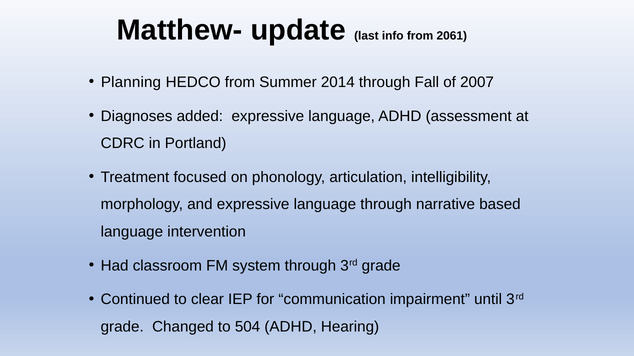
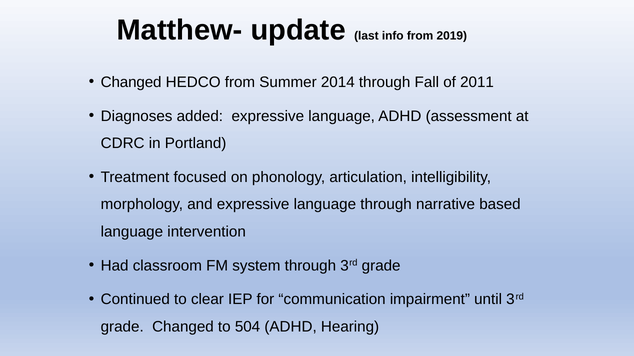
2061: 2061 -> 2019 (452, 36)
Planning: Planning -> Changed (131, 82)
2007: 2007 -> 2011 (477, 82)
